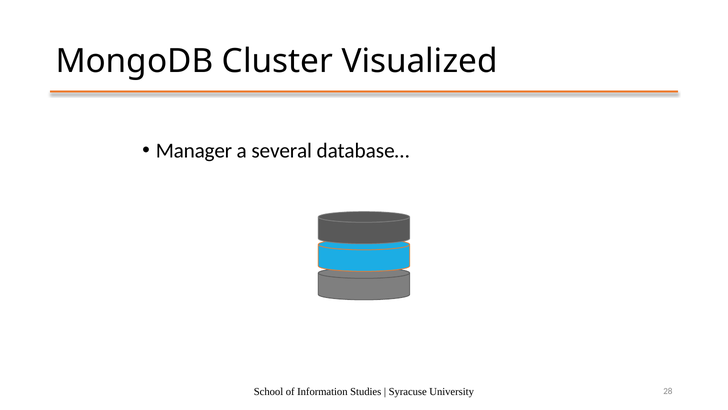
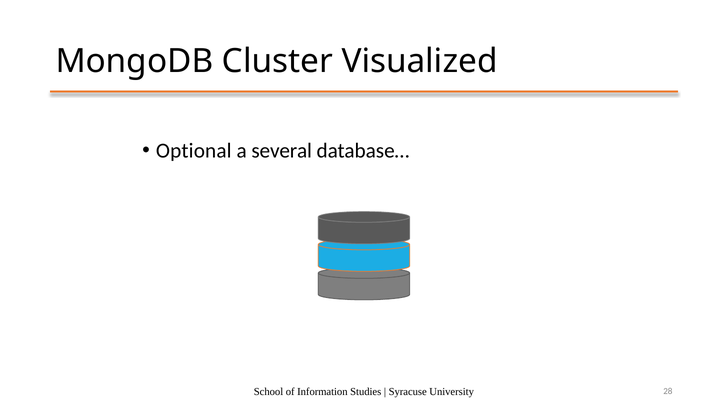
Manager: Manager -> Optional (194, 151)
